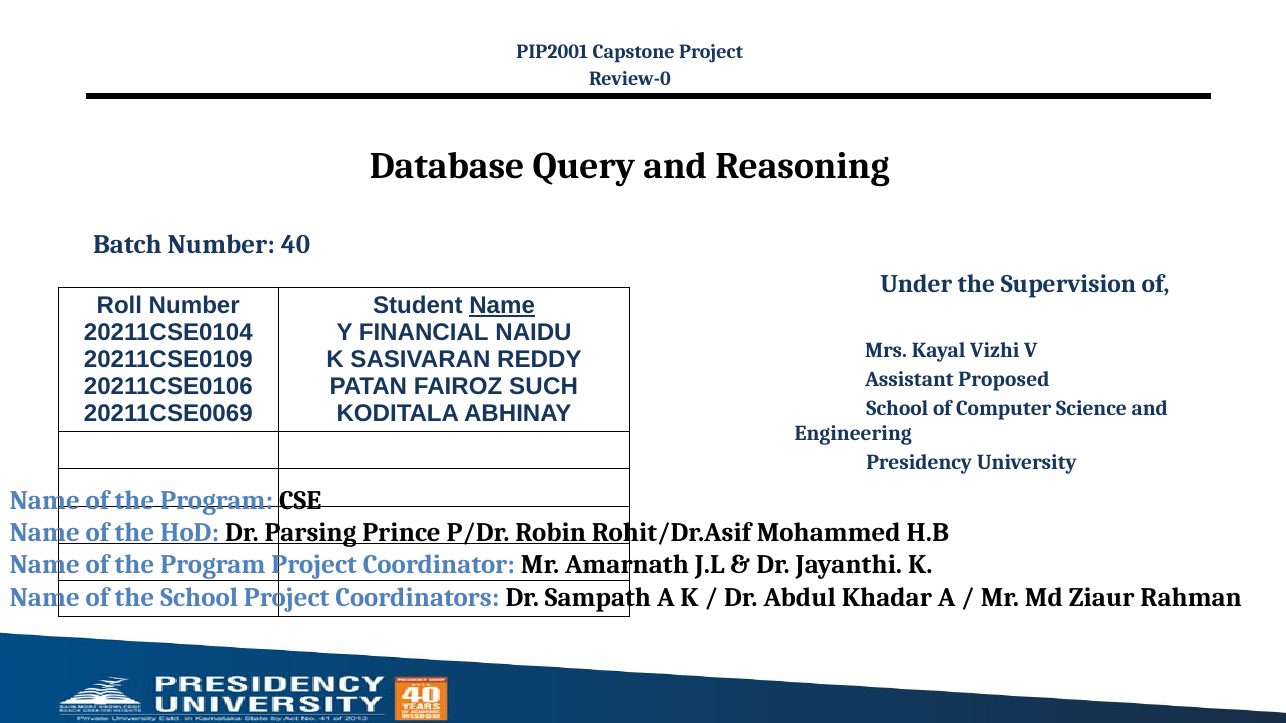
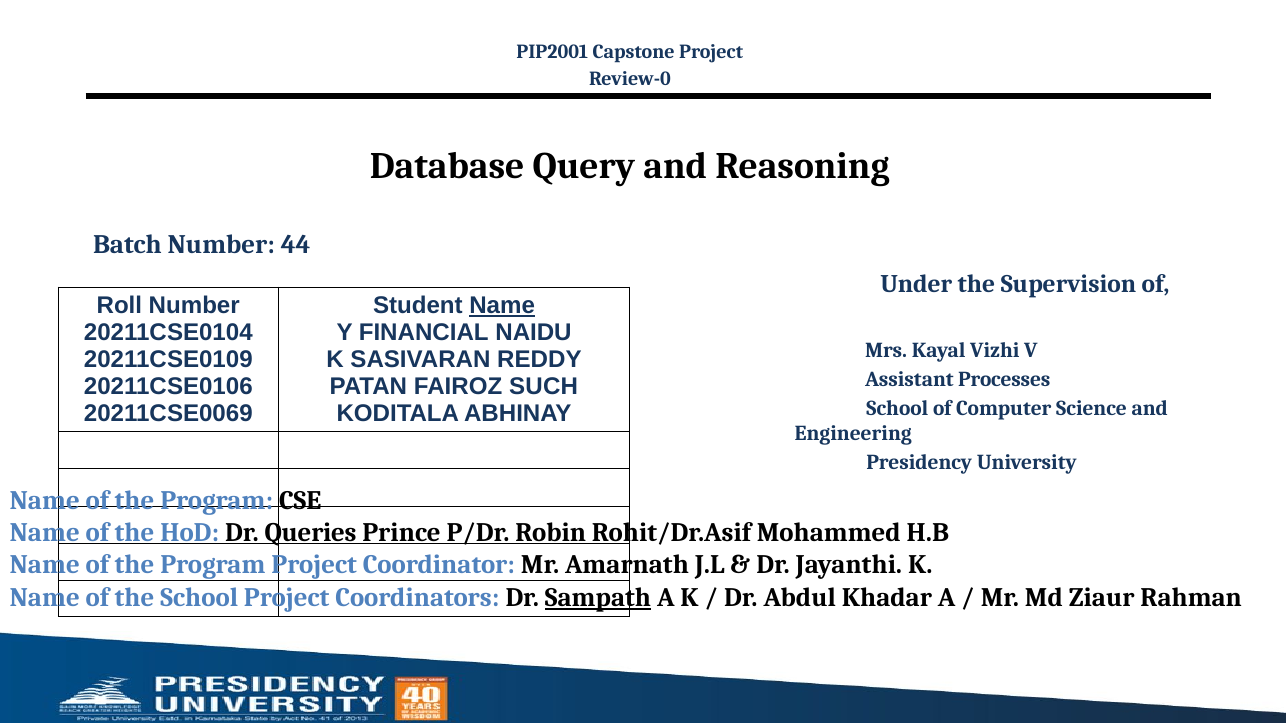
40: 40 -> 44 (296, 244)
Proposed: Proposed -> Processes (1004, 380)
Parsing: Parsing -> Queries (311, 533)
Sampath underline: none -> present (598, 597)
